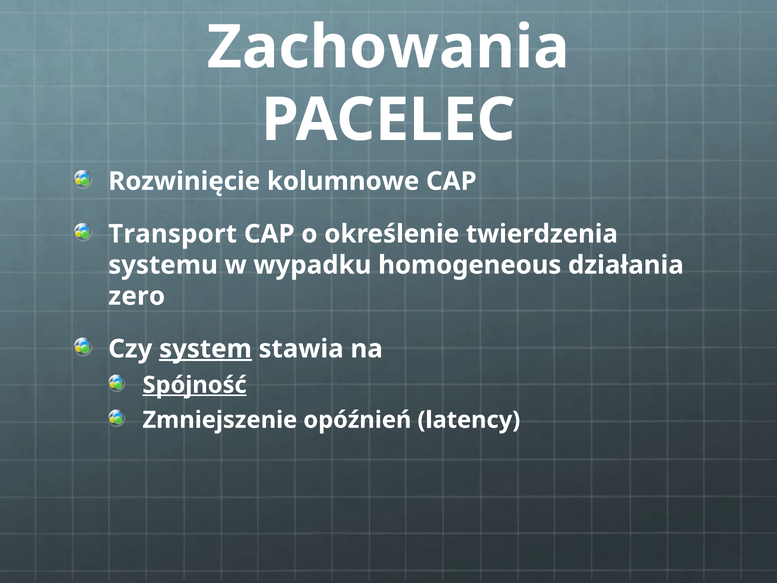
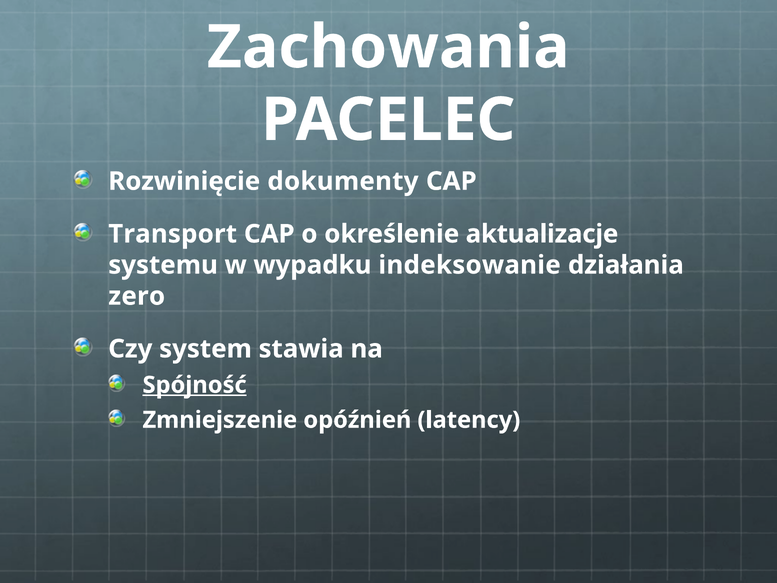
kolumnowe: kolumnowe -> dokumenty (343, 181)
twierdzenia: twierdzenia -> aktualizacje (542, 234)
homogeneous: homogeneous -> indeksowanie (470, 265)
system underline: present -> none (205, 349)
